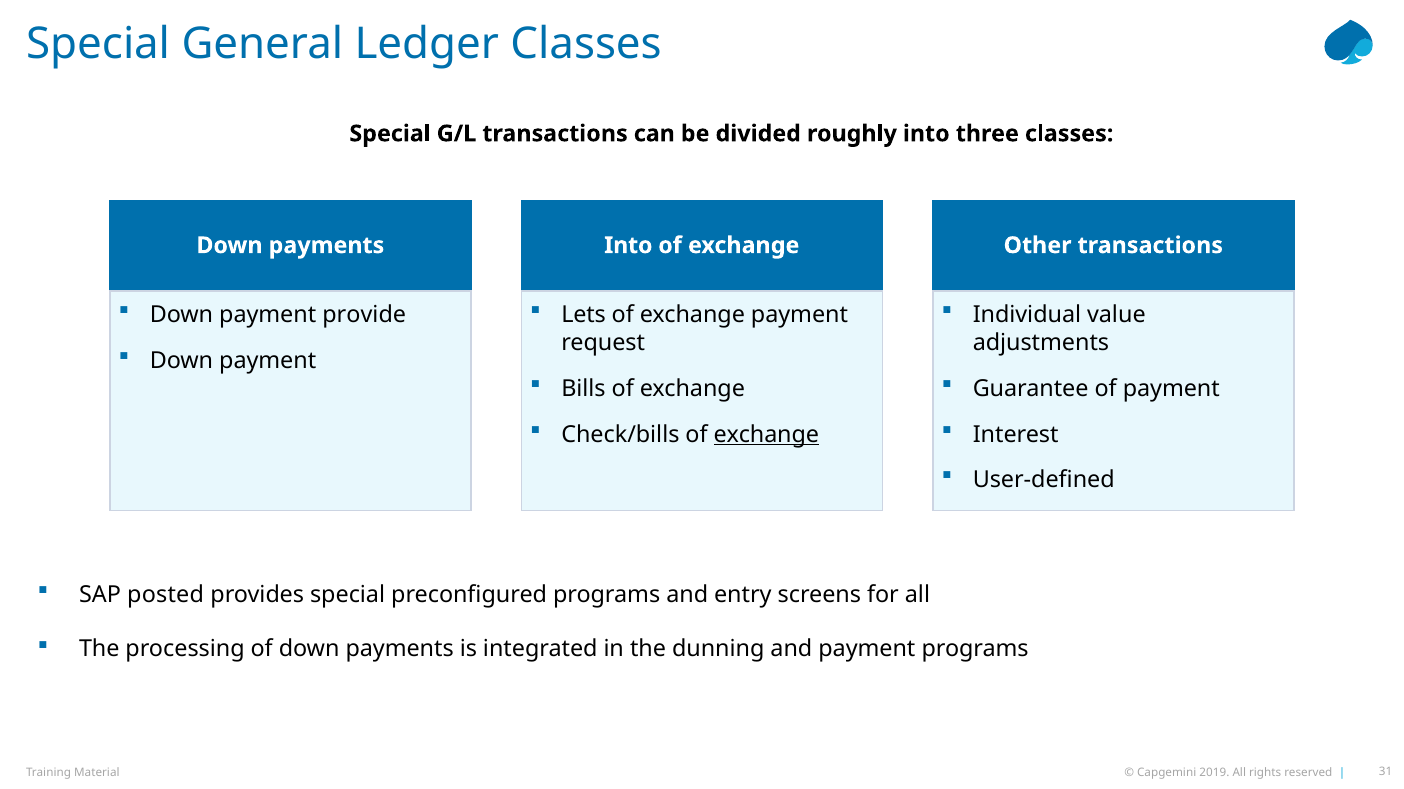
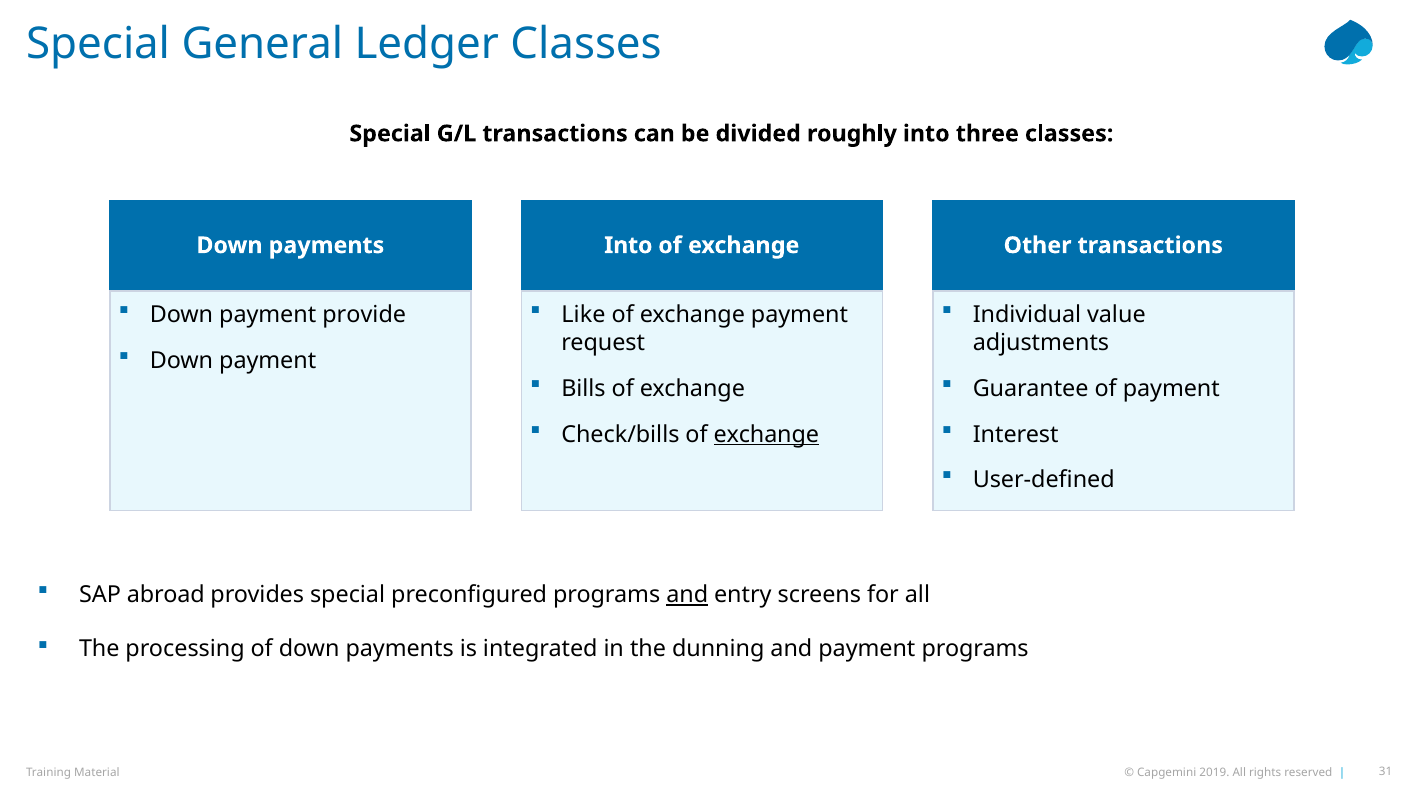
Lets: Lets -> Like (583, 315)
posted: posted -> abroad (166, 595)
and underline: none -> present (687, 595)
